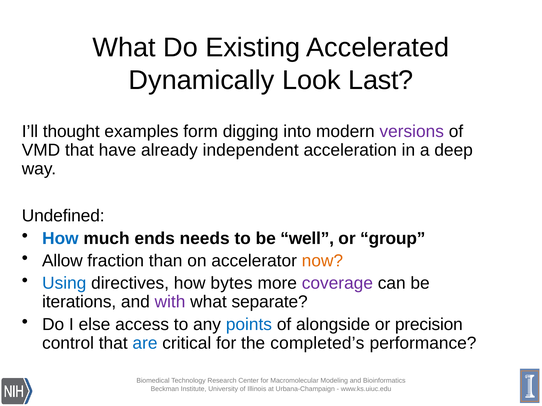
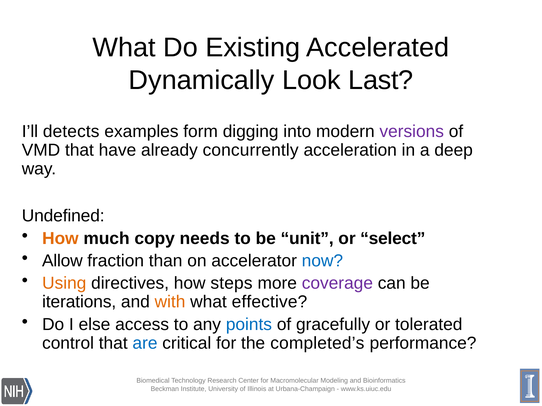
thought: thought -> detects (71, 132)
independent: independent -> concurrently (251, 150)
How colour: blue -> orange (60, 239)
ends: ends -> copy (155, 239)
well: well -> unit (307, 239)
group: group -> select (393, 239)
now colour: orange -> blue (322, 261)
Using colour: blue -> orange (64, 284)
bytes: bytes -> steps (231, 284)
with colour: purple -> orange (170, 302)
separate: separate -> effective (269, 302)
alongside: alongside -> gracefully (333, 325)
precision: precision -> tolerated (429, 325)
